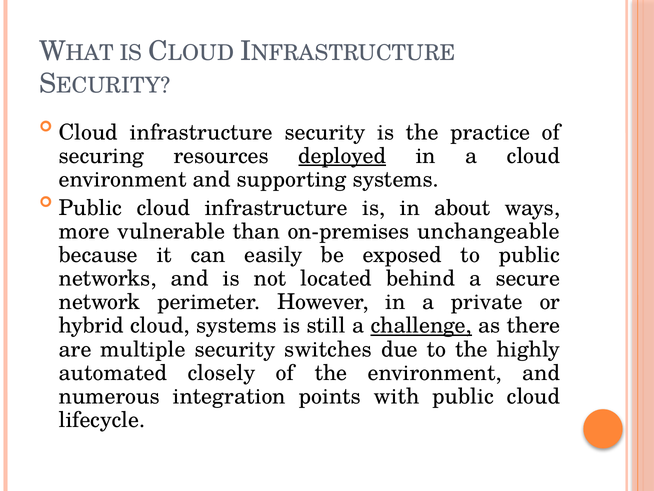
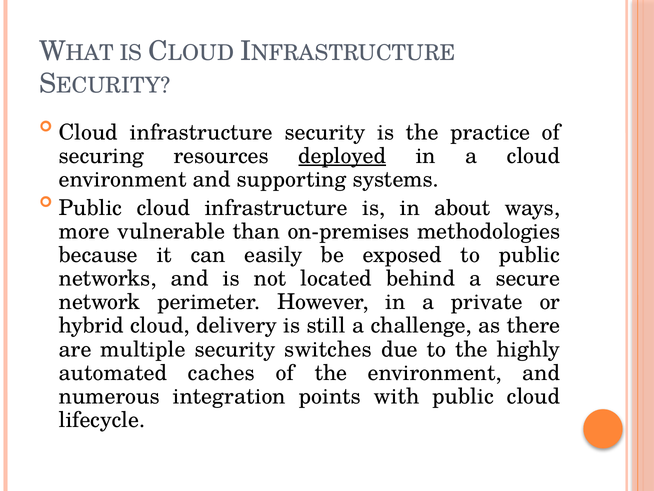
unchangeable: unchangeable -> methodologies (489, 231)
cloud systems: systems -> delivery (237, 325)
challenge underline: present -> none (421, 325)
closely: closely -> caches (221, 373)
